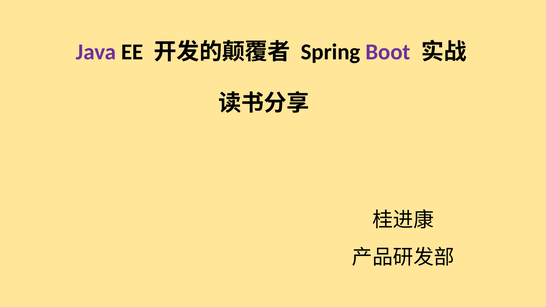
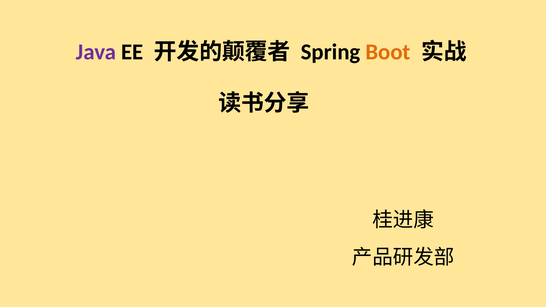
Boot colour: purple -> orange (388, 52)
